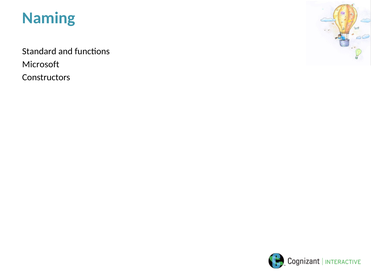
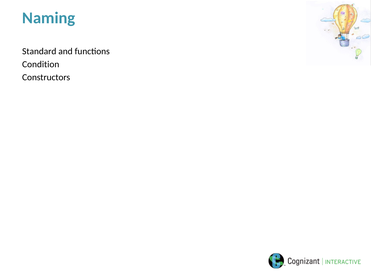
Microsoft: Microsoft -> Condition (41, 64)
